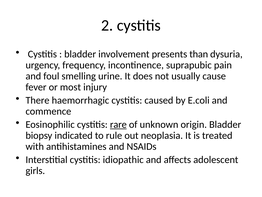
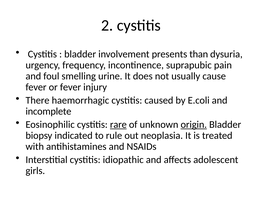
or most: most -> fever (71, 87)
commence: commence -> incomplete (48, 111)
origin underline: none -> present (194, 124)
